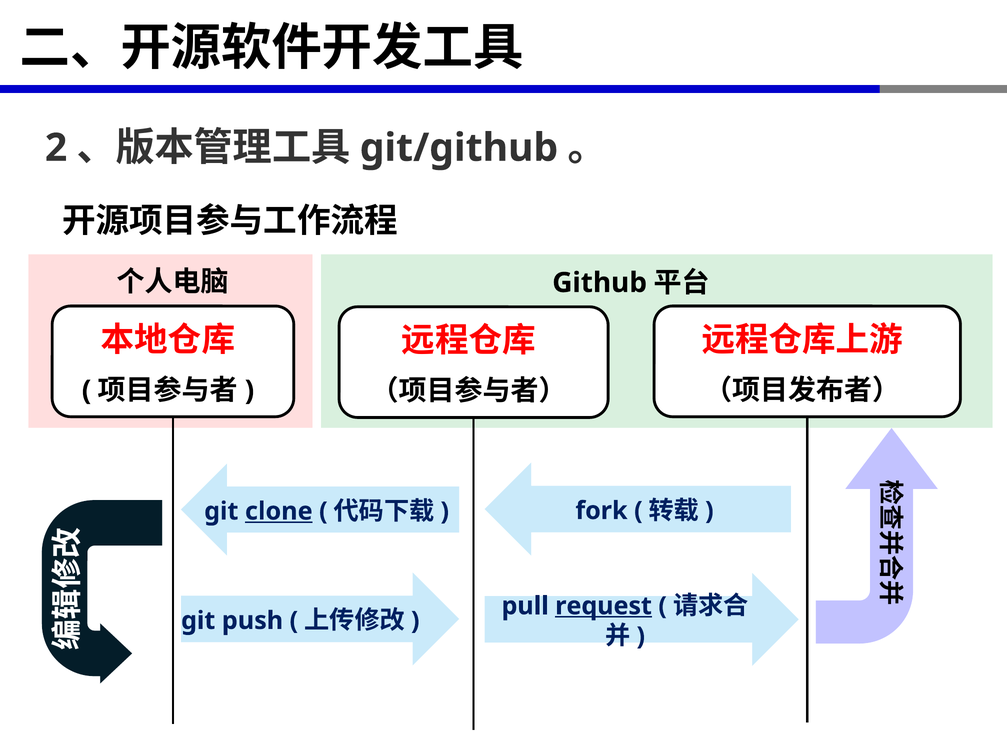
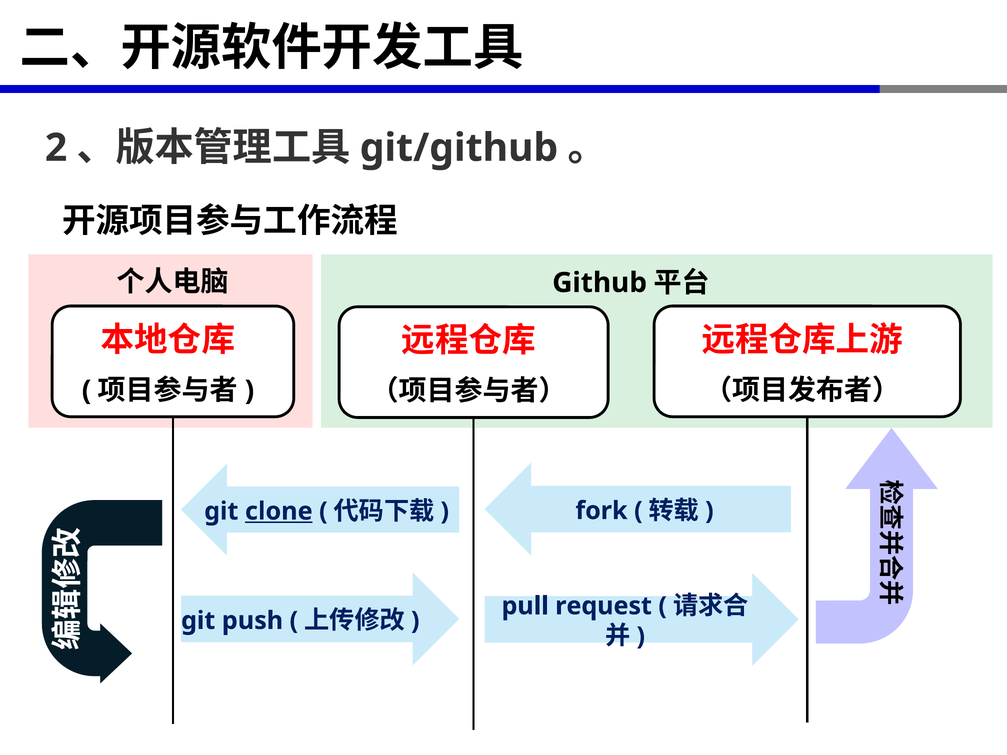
request underline: present -> none (604, 606)
